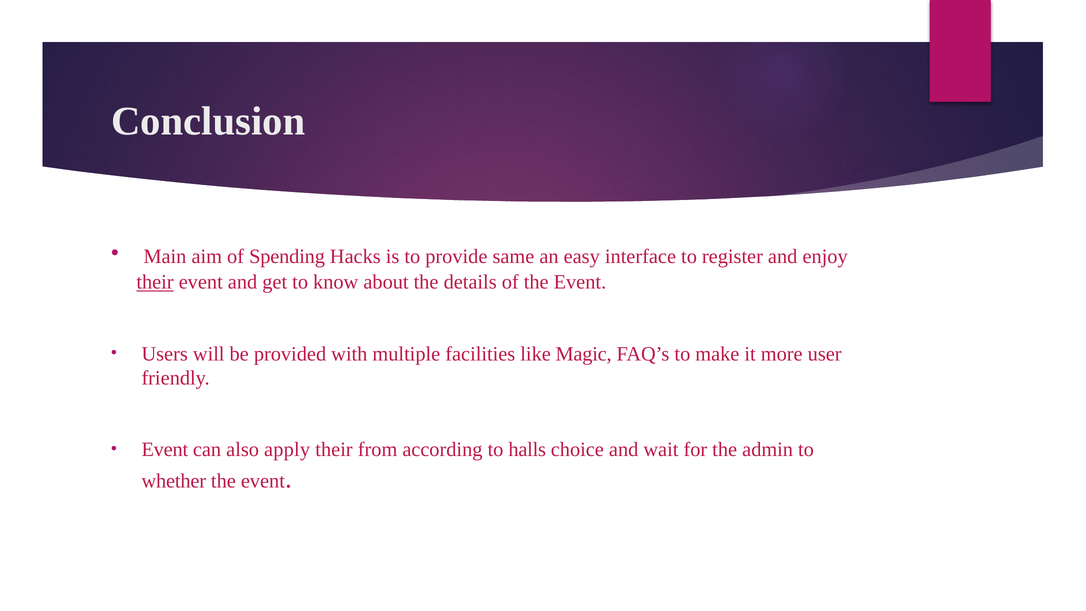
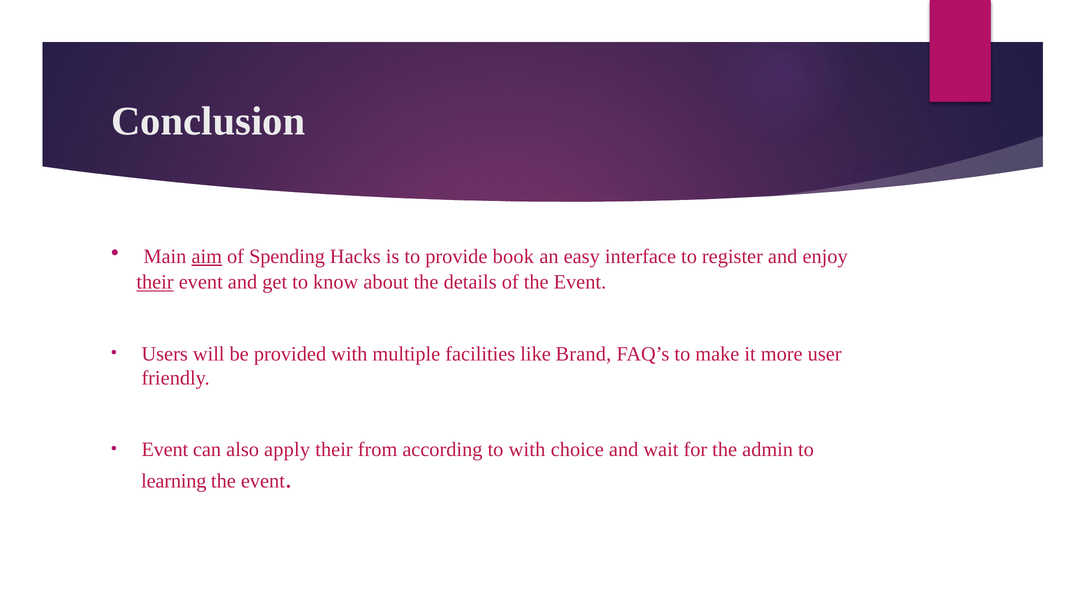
aim underline: none -> present (207, 256)
same: same -> book (513, 256)
Magic: Magic -> Brand (583, 354)
to halls: halls -> with (527, 450)
whether: whether -> learning (174, 481)
